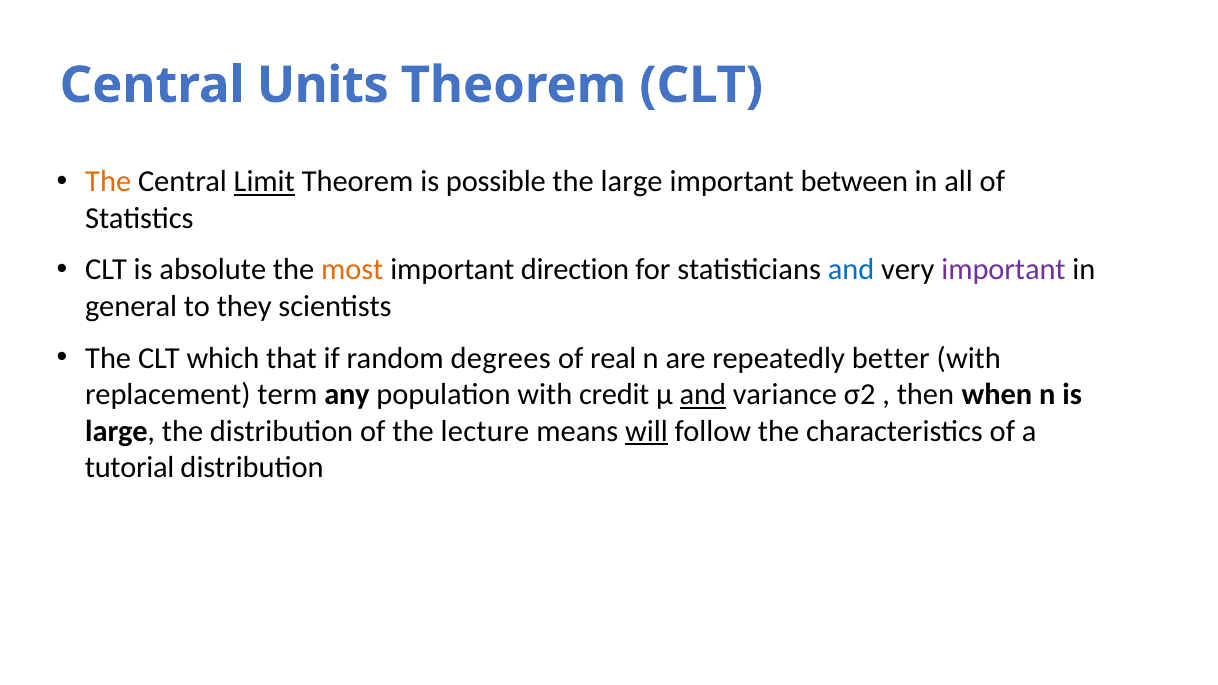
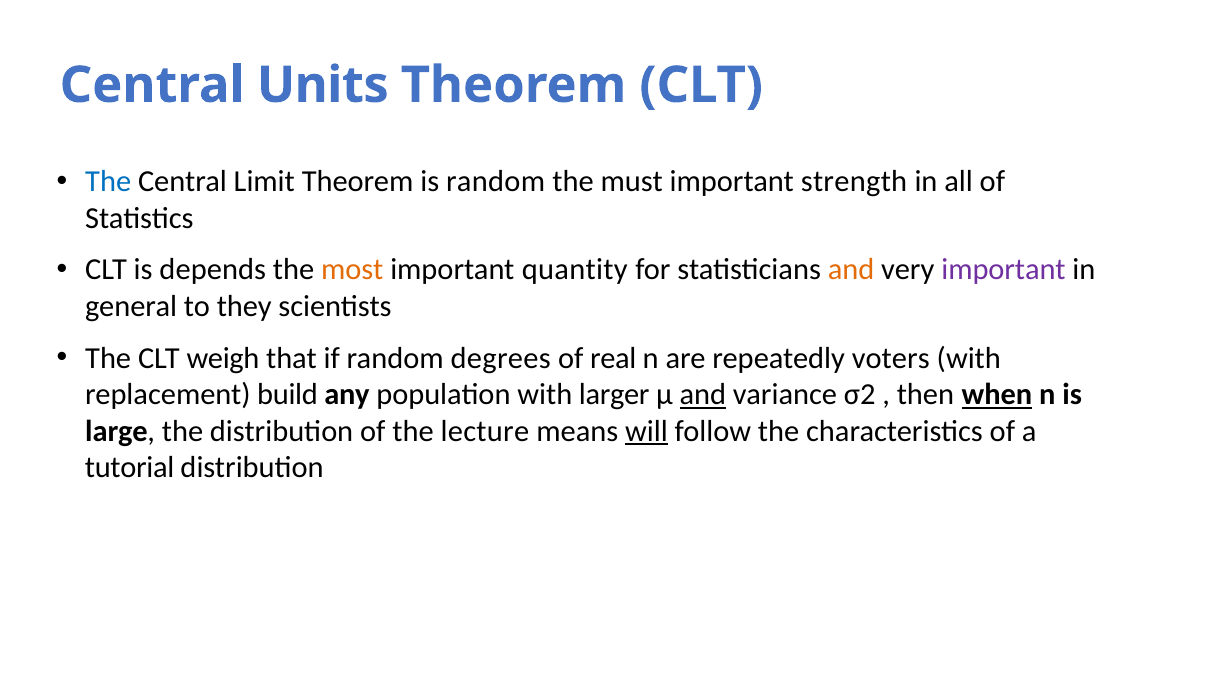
The colour: orange -> blue (108, 182)
Limit underline: present -> none (264, 182)
is possible: possible -> random (496, 182)
the large: large -> must (632, 182)
between: between -> strength (854, 182)
absolute: absolute -> depends (213, 270)
direction: direction -> quantity (575, 270)
and colour: blue -> orange (851, 270)
which: which -> weigh (223, 358)
better: better -> voters (891, 358)
term: term -> build (288, 395)
credit: credit -> larger (614, 395)
when underline: none -> present (997, 395)
